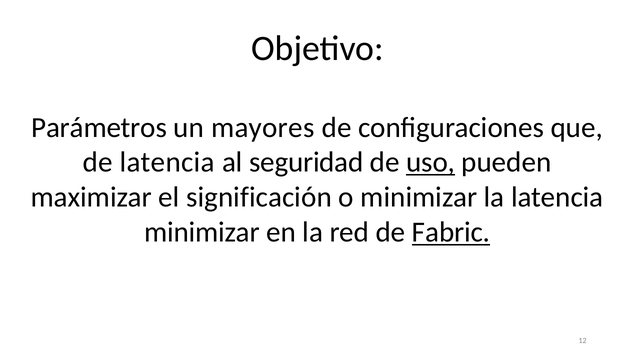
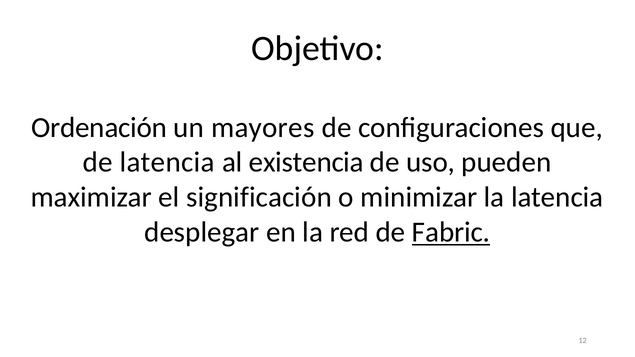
Parámetros: Parámetros -> Ordenación (99, 128)
seguridad: seguridad -> existencia (306, 162)
uso underline: present -> none (431, 162)
minimizar: minimizar -> desplegar (202, 232)
